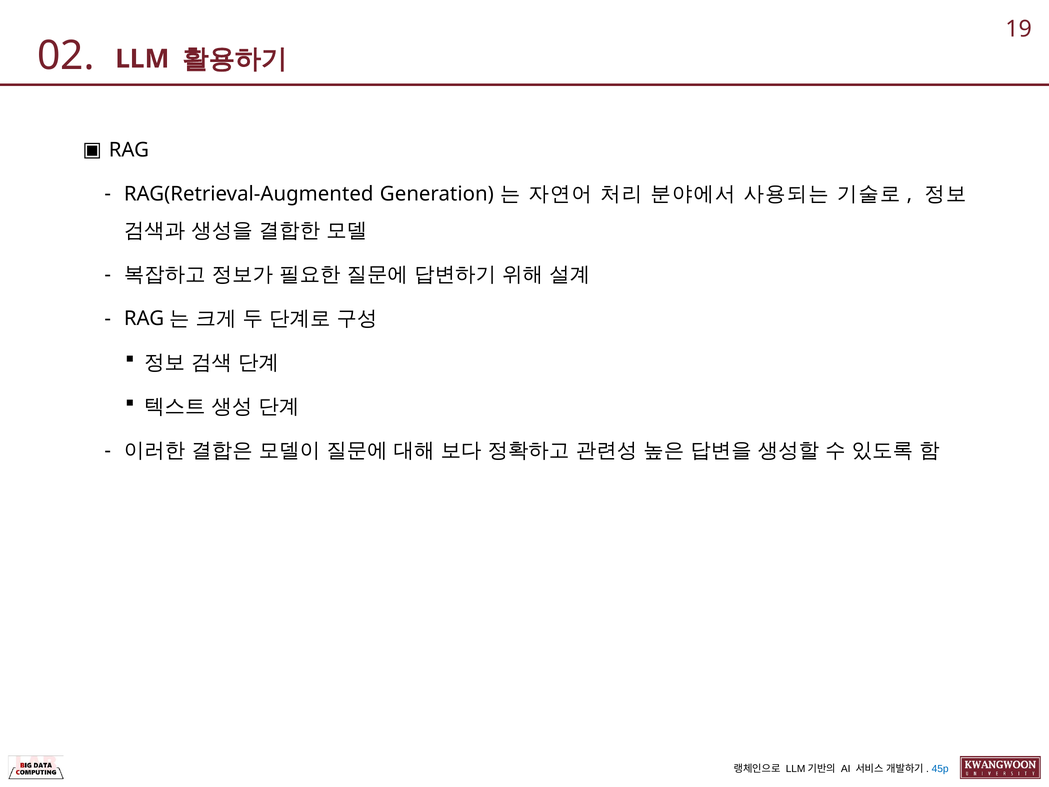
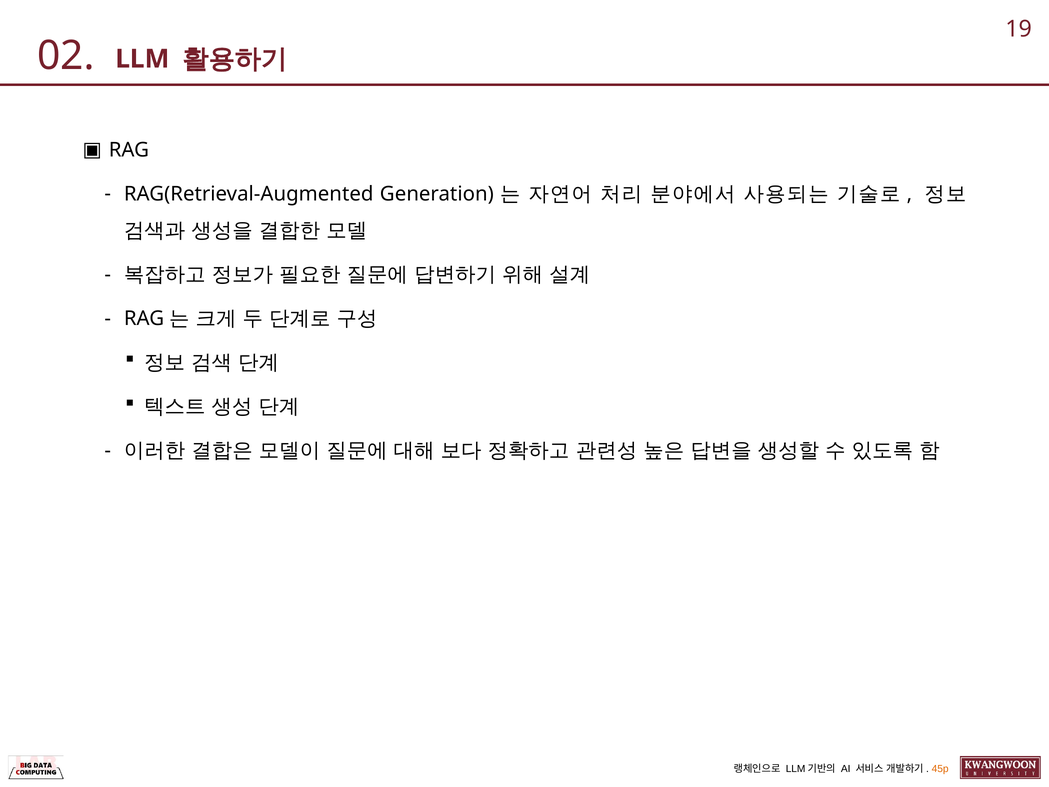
45p colour: blue -> orange (940, 769)
